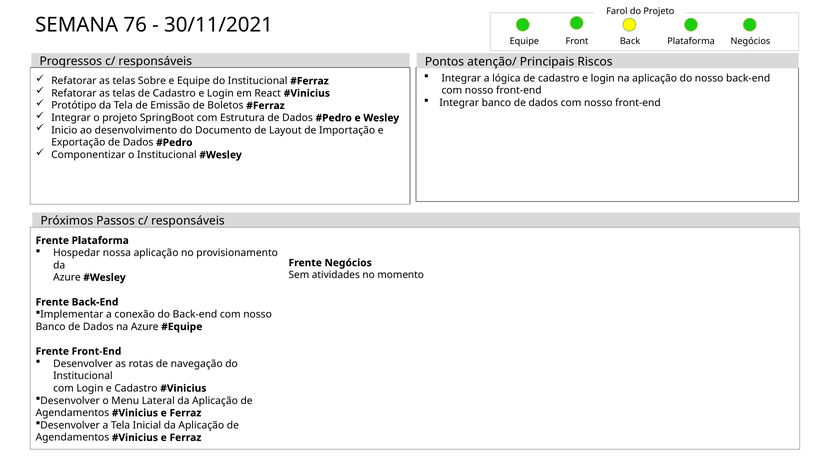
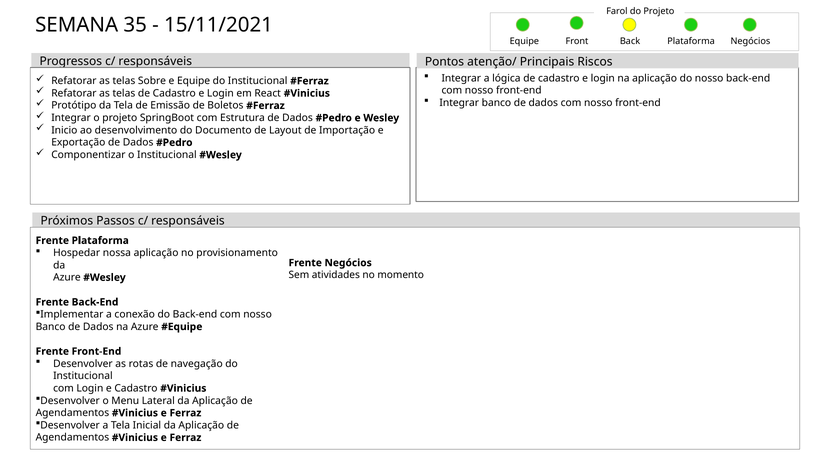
76: 76 -> 35 (135, 25)
30/11/2021: 30/11/2021 -> 15/11/2021 (219, 25)
